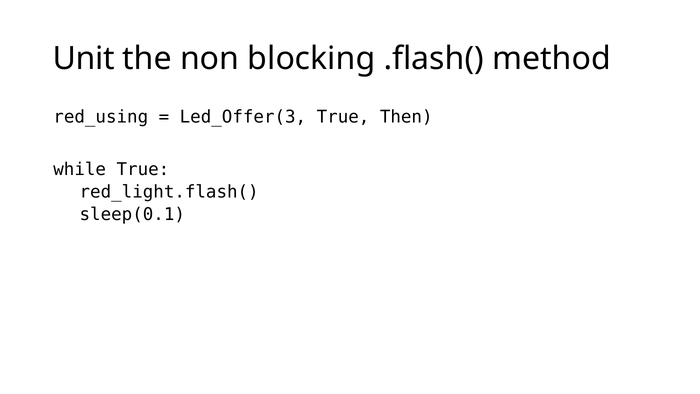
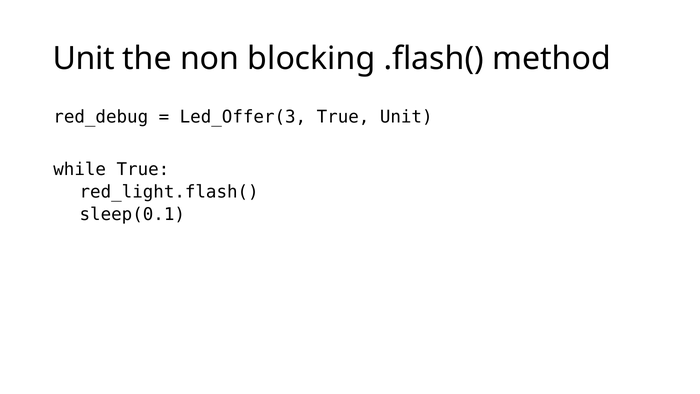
red_using: red_using -> red_debug (101, 117)
True Then: Then -> Unit (406, 117)
